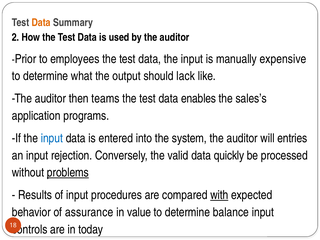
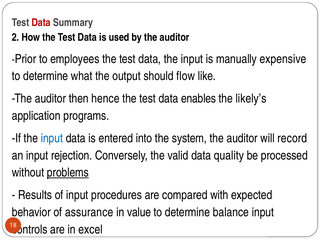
Data colour: orange -> red (41, 23)
lack: lack -> flow (186, 76)
teams: teams -> hence (106, 99)
sales’s: sales’s -> likely’s (251, 99)
entries: entries -> record (292, 138)
quickly: quickly -> quality (229, 155)
with underline: present -> none (219, 195)
today: today -> excel (91, 229)
